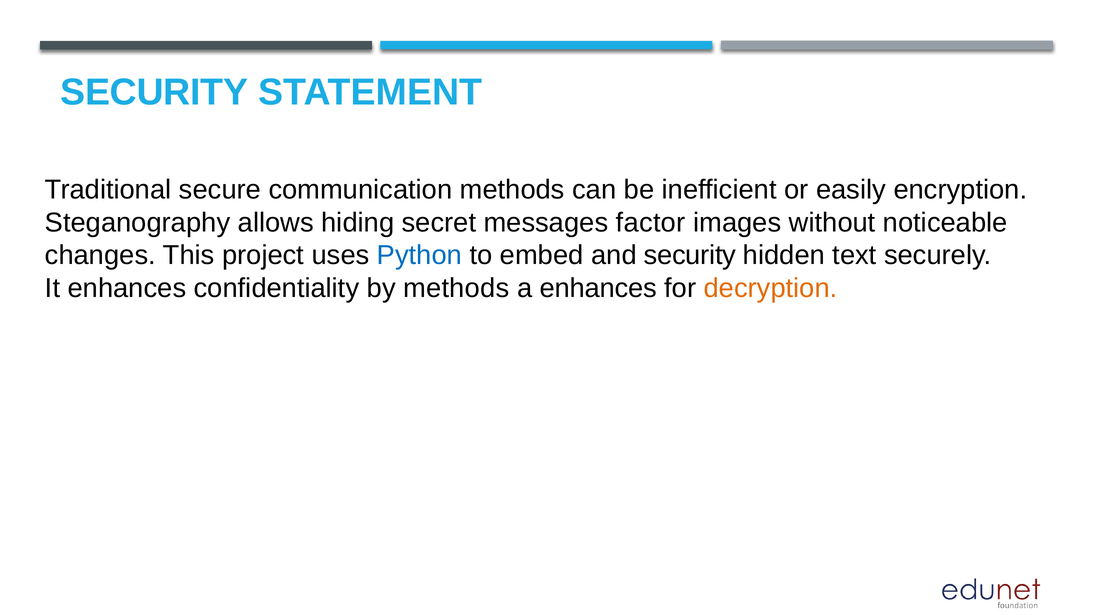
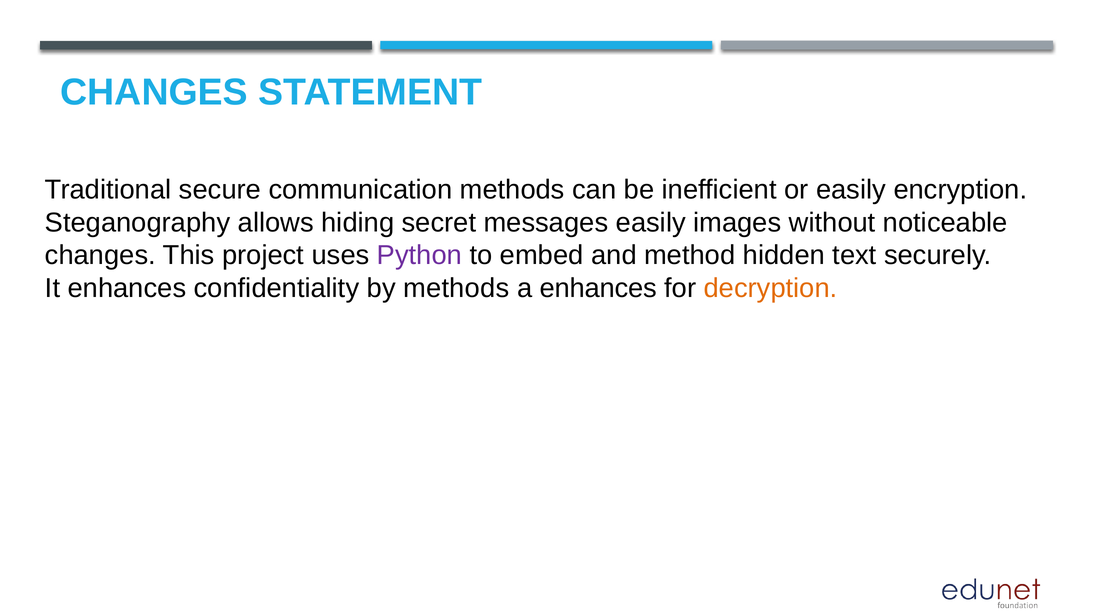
SECURITY: SECURITY -> CHANGES (154, 92)
messages factor: factor -> easily (651, 223)
Python colour: blue -> purple (419, 255)
and security: security -> method (690, 255)
